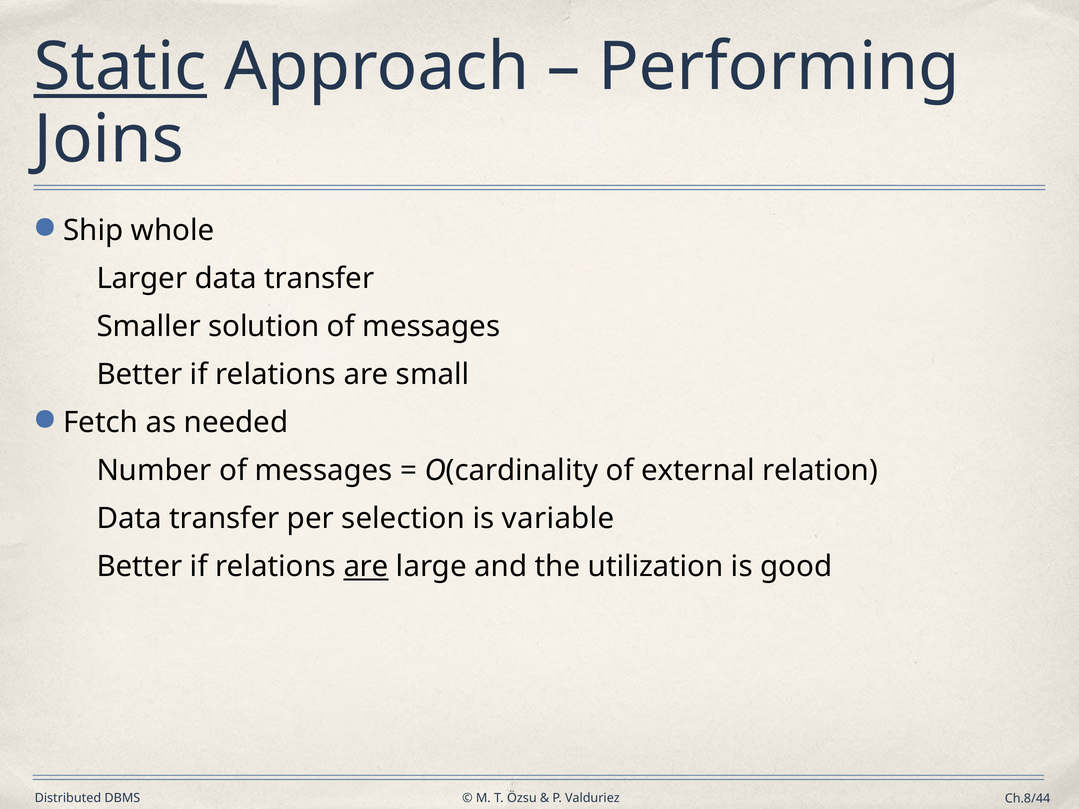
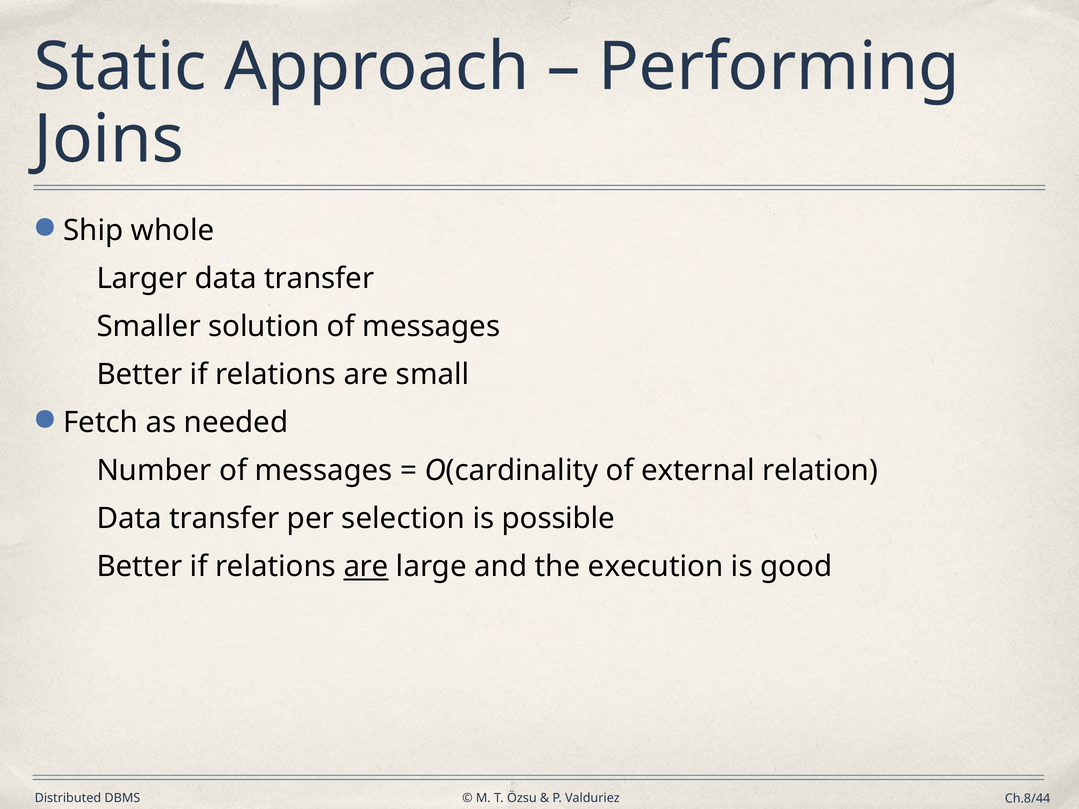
Static underline: present -> none (120, 67)
variable: variable -> possible (558, 519)
utilization: utilization -> execution (656, 567)
